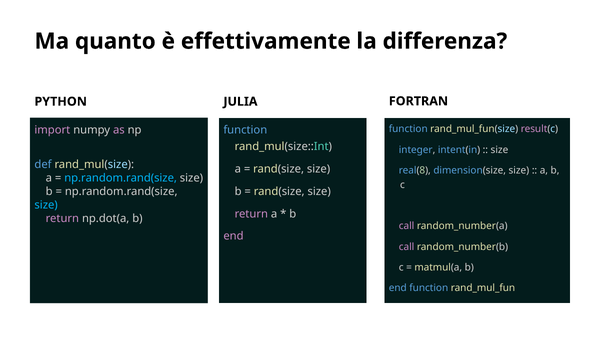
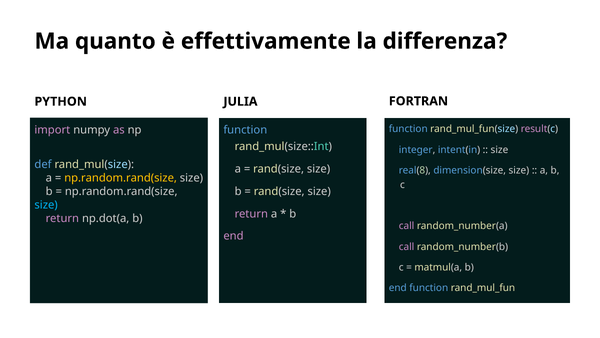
np.random.rand(size colour: light blue -> yellow (121, 178)
